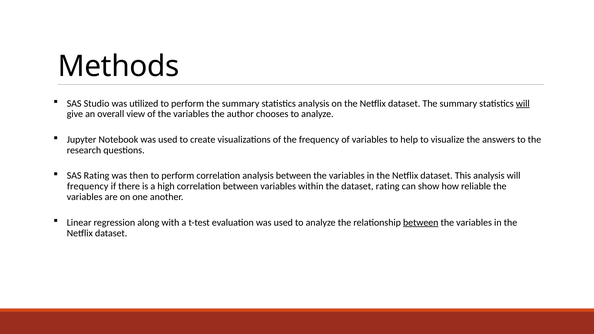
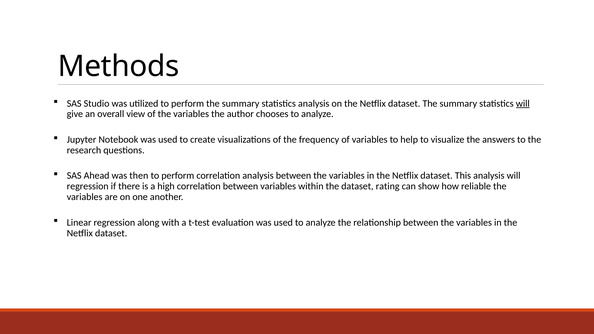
SAS Rating: Rating -> Ahead (97, 176)
frequency: frequency -> regression (88, 186)
between underline: present -> none (421, 223)
